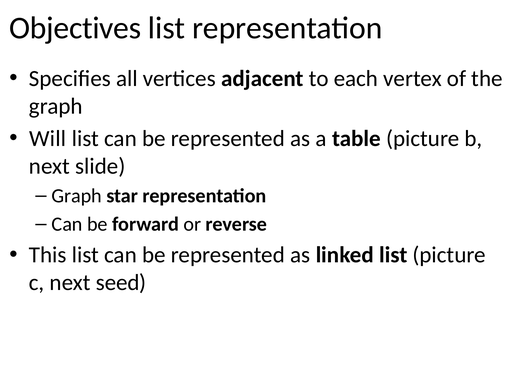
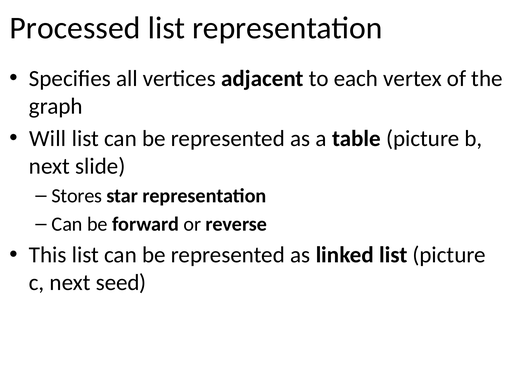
Objectives: Objectives -> Processed (75, 28)
Graph: Graph -> Stores (77, 196)
